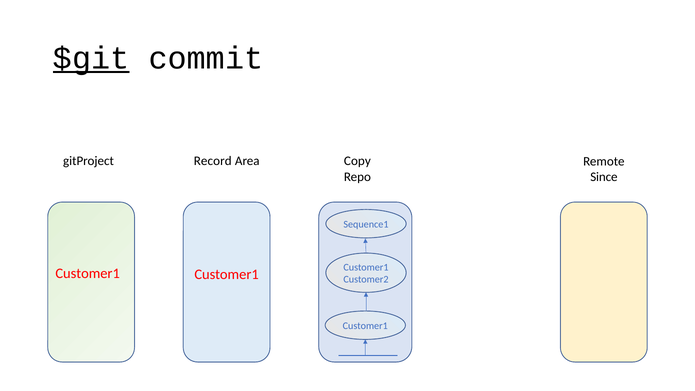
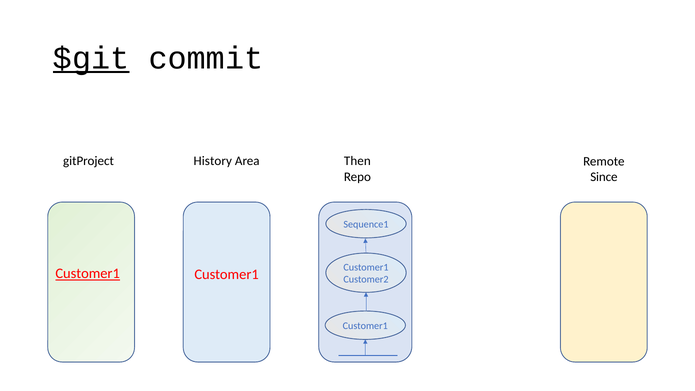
Record: Record -> History (213, 161)
Copy: Copy -> Then (357, 161)
Customer1 underline: none -> present (88, 274)
